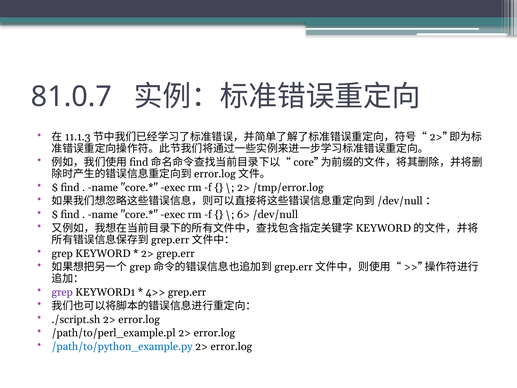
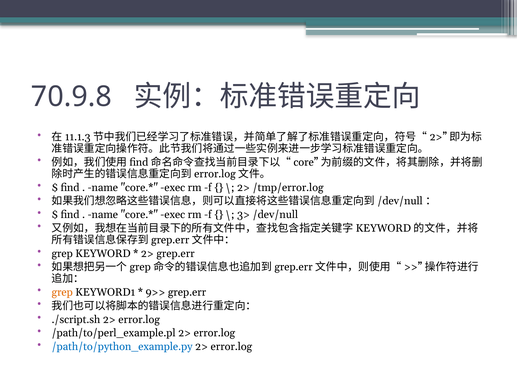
81.0.7: 81.0.7 -> 70.9.8 (71, 97)
6>: 6> -> 3> (244, 215)
grep colour: purple -> orange (62, 292)
4>>: 4>> -> 9>> (155, 292)
